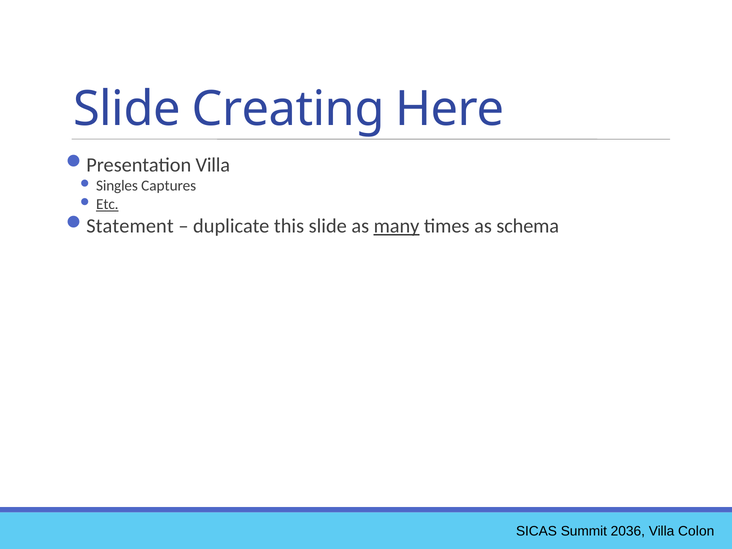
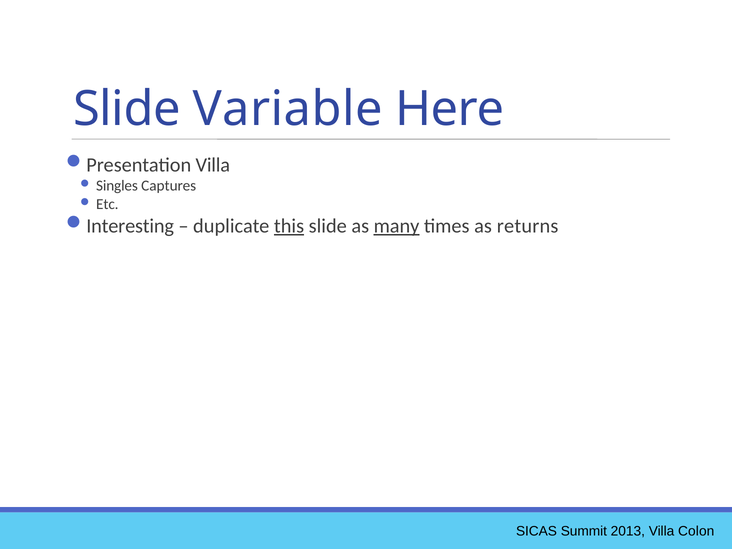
Creating: Creating -> Variable (288, 109)
Etc underline: present -> none (107, 204)
Statement: Statement -> Interesting (130, 226)
this underline: none -> present (289, 226)
schema: schema -> returns (528, 226)
2036: 2036 -> 2013 (628, 531)
